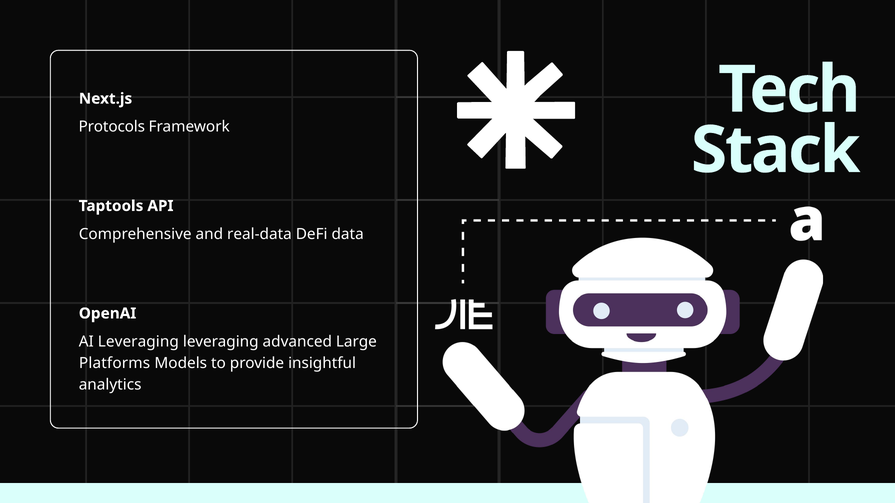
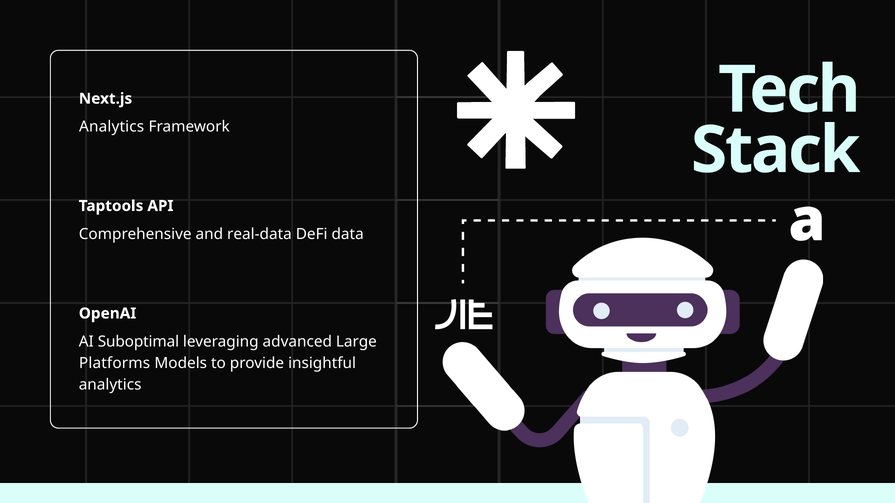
Protocols: Protocols -> Analytics (112, 127)
AI Leveraging: Leveraging -> Suboptimal (138, 342)
